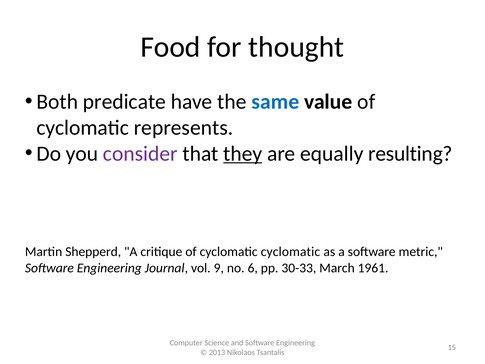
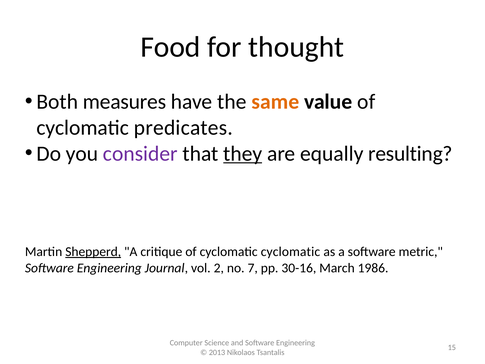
predicate: predicate -> measures (125, 102)
same colour: blue -> orange (275, 102)
represents: represents -> predicates (183, 128)
Shepperd underline: none -> present (93, 252)
9: 9 -> 2 (219, 268)
6: 6 -> 7 (253, 268)
30-33: 30-33 -> 30-16 (299, 268)
1961: 1961 -> 1986 (373, 268)
